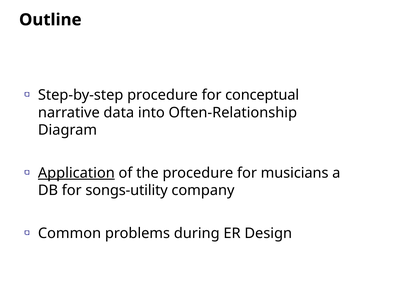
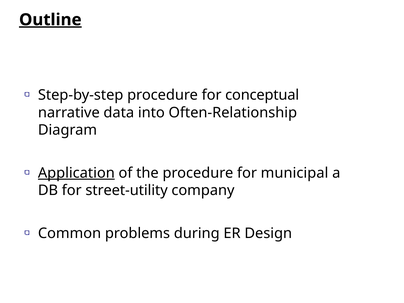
Outline underline: none -> present (50, 20)
musicians: musicians -> municipal (295, 173)
songs-utility: songs-utility -> street-utility (127, 190)
